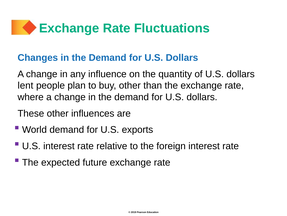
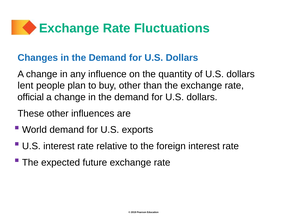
where: where -> official (31, 97)
